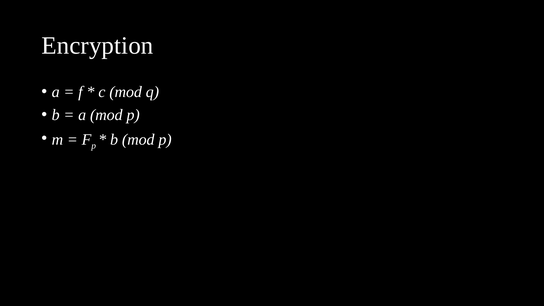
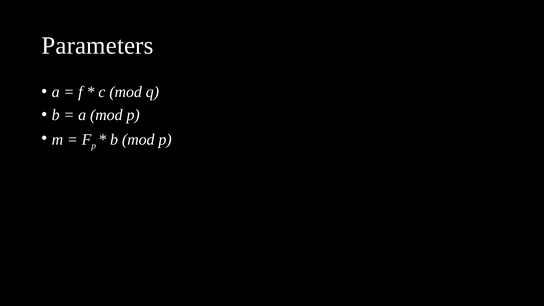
Encryption: Encryption -> Parameters (97, 46)
